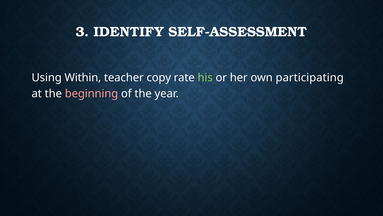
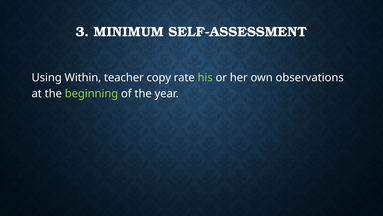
IDENTIFY: IDENTIFY -> MINIMUM (129, 32)
participating: participating -> observations (310, 77)
beginning colour: pink -> light green (91, 94)
